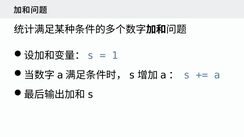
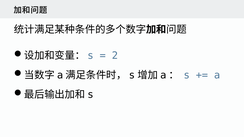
1: 1 -> 2 (115, 56)
